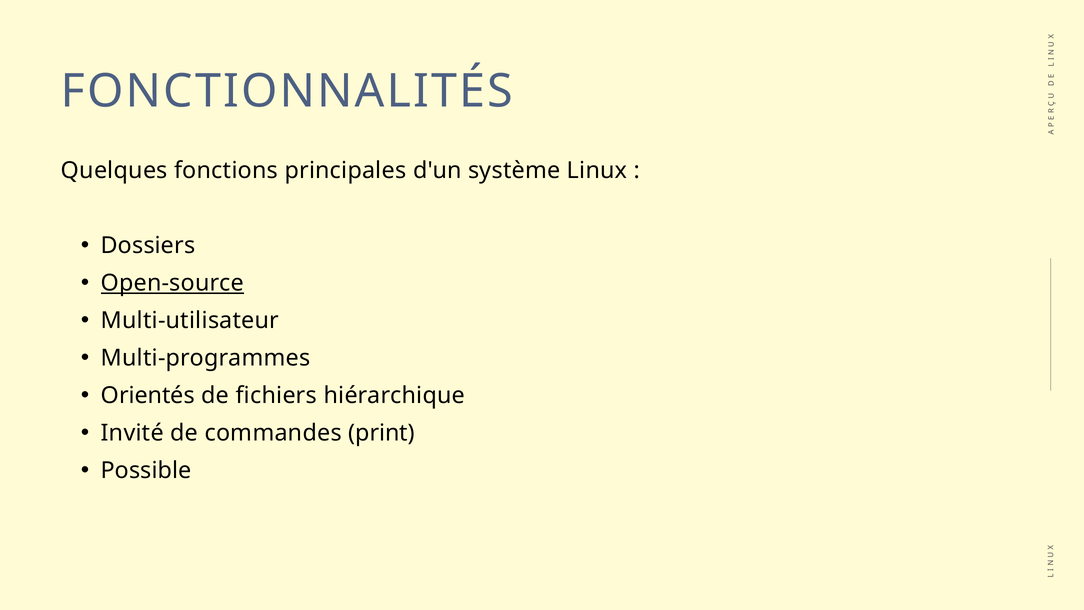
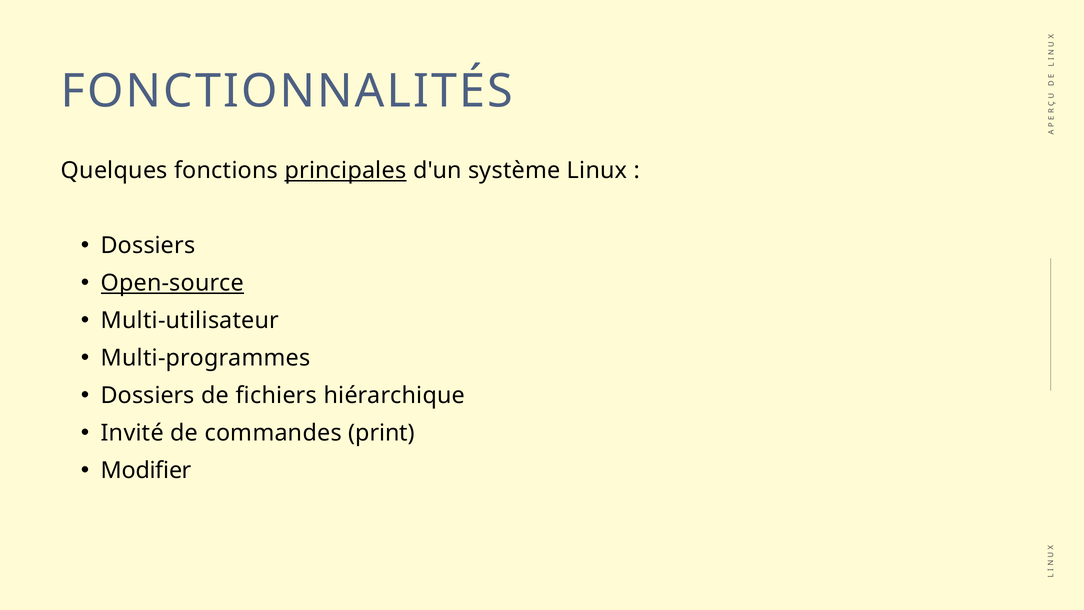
principales underline: none -> present (345, 171)
Orientés: Orientés -> Dossiers (148, 396)
Possible: Possible -> Modifier (146, 470)
